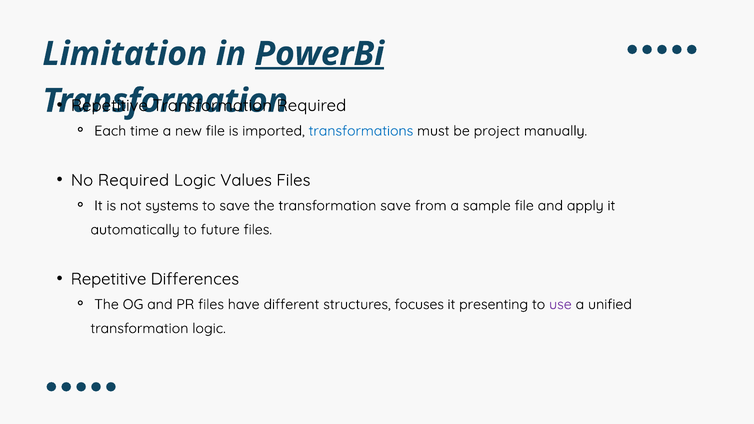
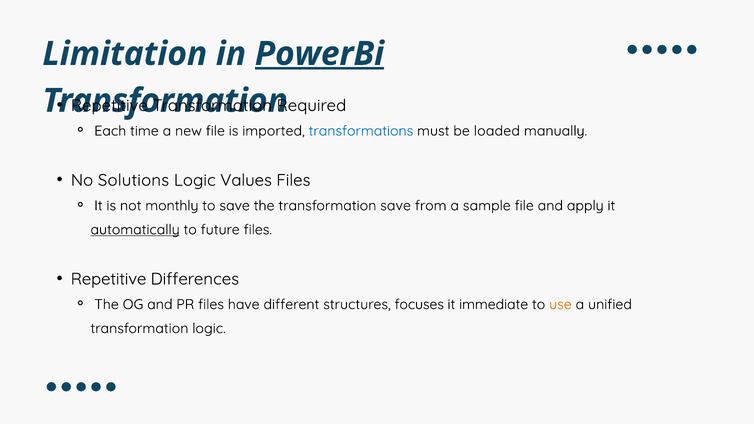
project: project -> loaded (497, 131)
No Required: Required -> Solutions (133, 180)
systems: systems -> monthly (172, 206)
automatically underline: none -> present (135, 230)
presenting: presenting -> immediate (494, 304)
use colour: purple -> orange (560, 304)
